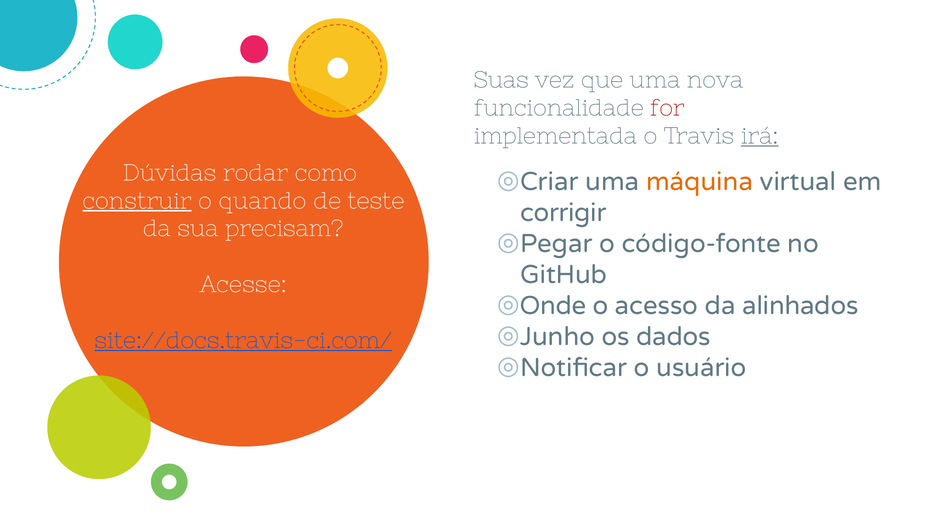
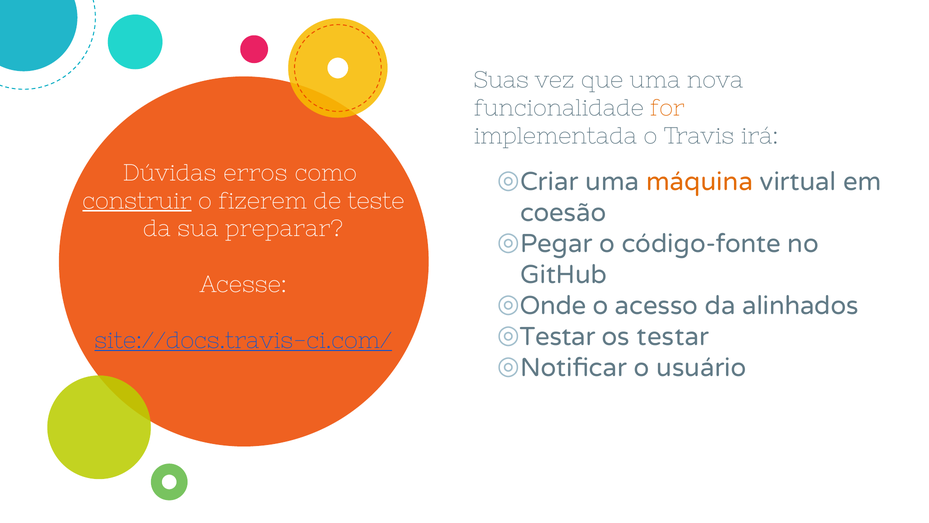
for colour: red -> orange (667, 108)
irá underline: present -> none (760, 136)
rodar: rodar -> erros (255, 173)
quando: quando -> fizerem (263, 201)
corrigir: corrigir -> coesão (563, 213)
precisam: precisam -> preparar (284, 229)
Junho: Junho -> Testar (558, 336)
os dados: dados -> testar (673, 336)
